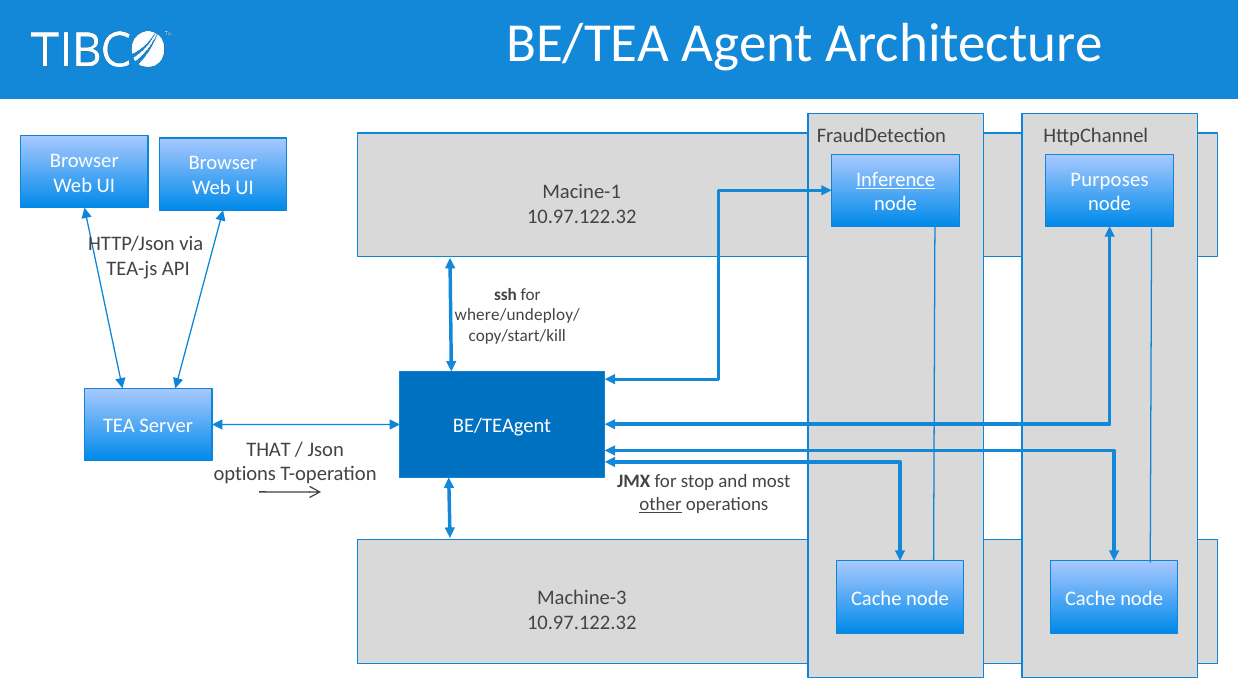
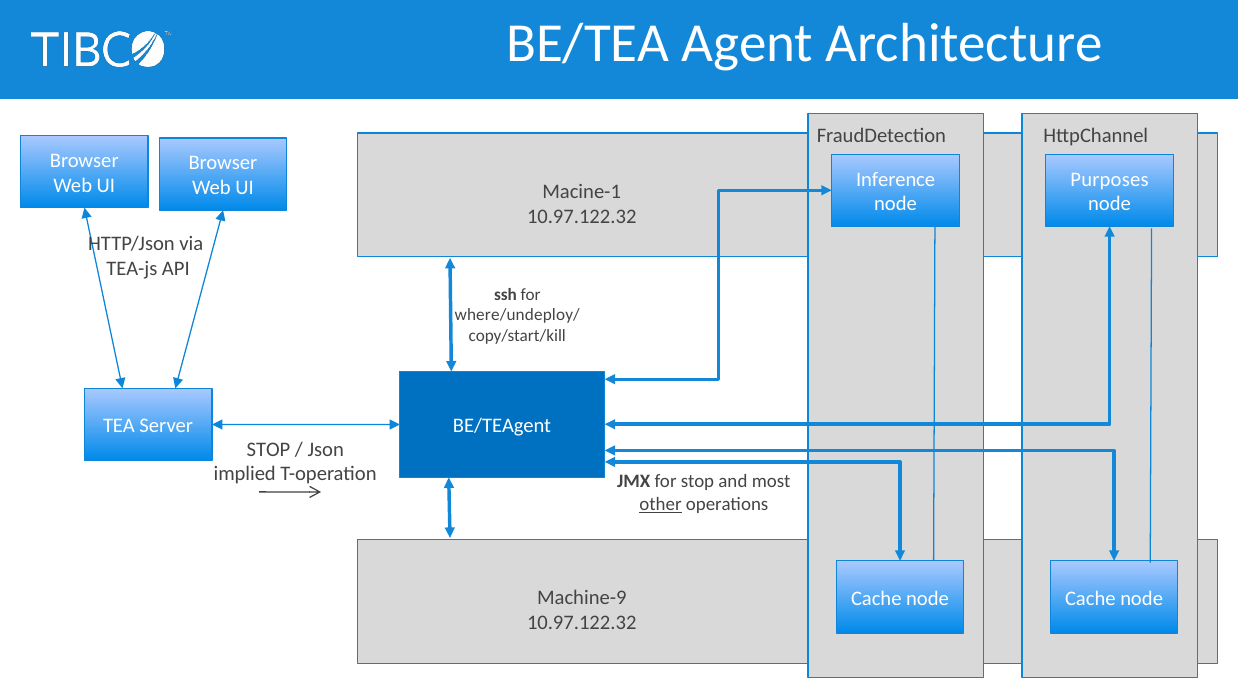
Inference underline: present -> none (896, 179)
THAT: THAT -> STOP (268, 449)
options: options -> implied (245, 474)
Machine-3: Machine-3 -> Machine-9 (582, 598)
